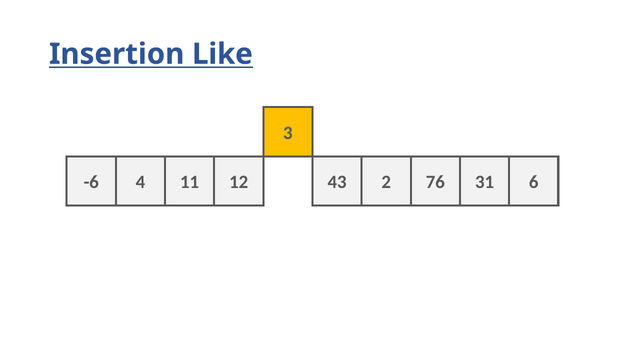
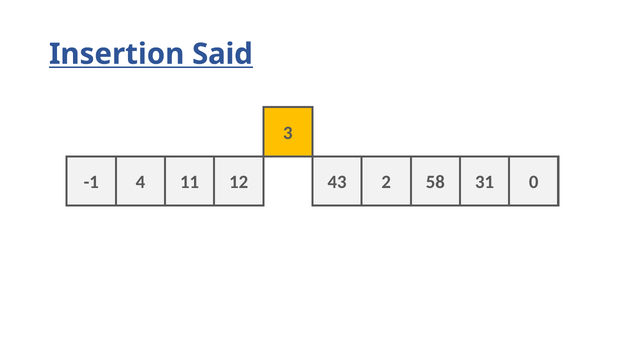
Like: Like -> Said (222, 54)
-6: -6 -> -1 (91, 182)
76: 76 -> 58 (435, 182)
6: 6 -> 0 (534, 182)
